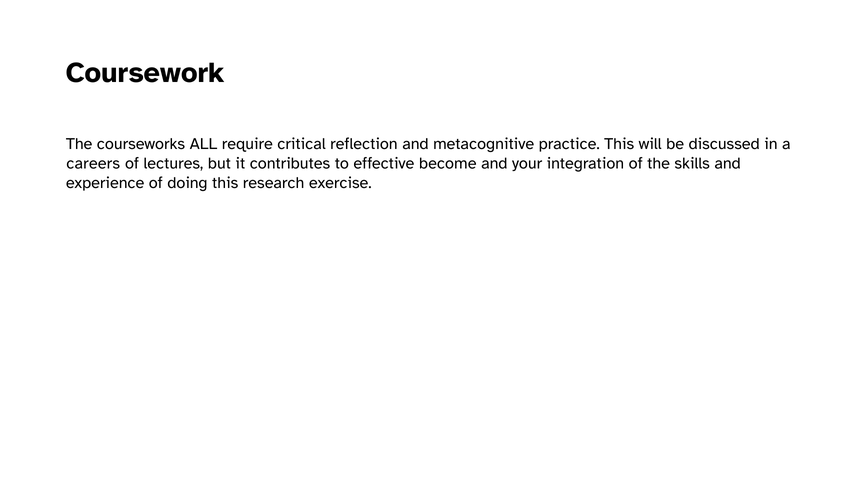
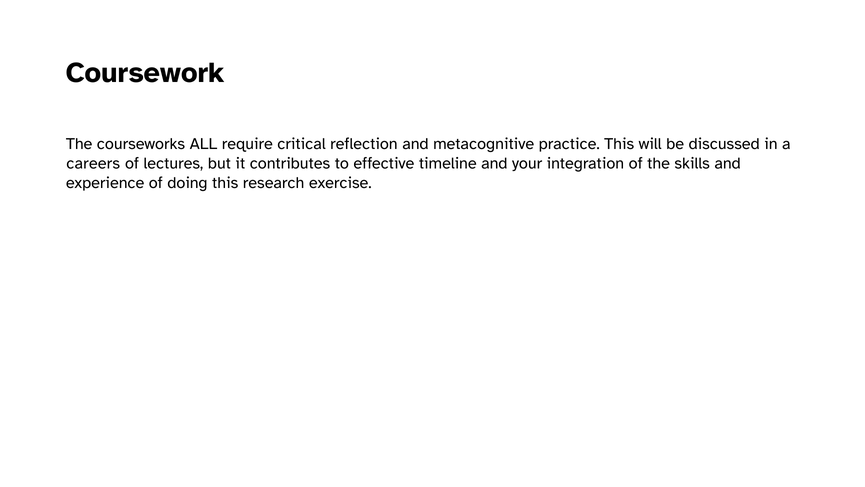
become: become -> timeline (448, 163)
